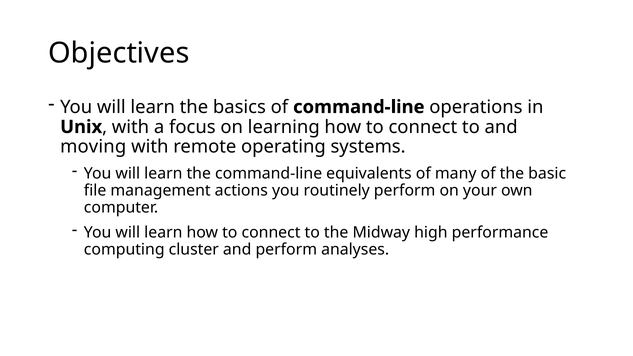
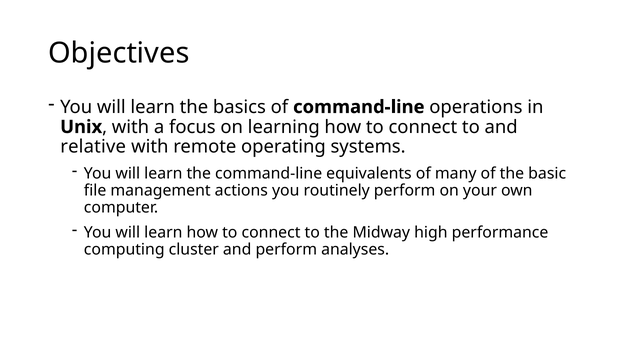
moving: moving -> relative (93, 147)
